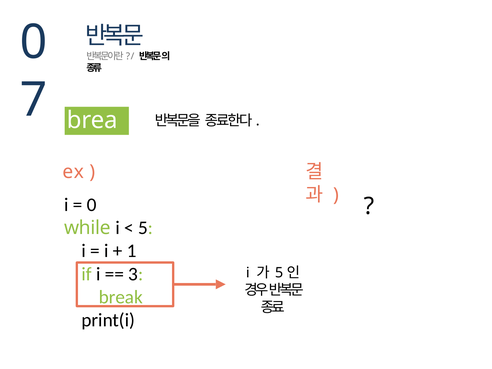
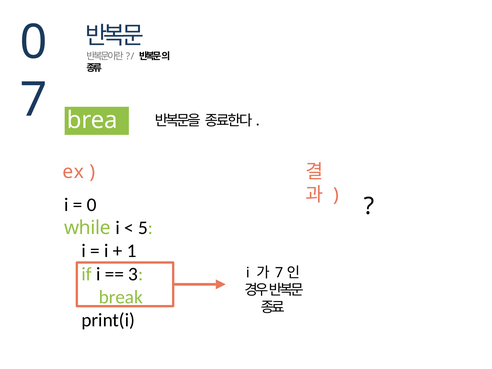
5: 5 -> 7 (279, 273)
